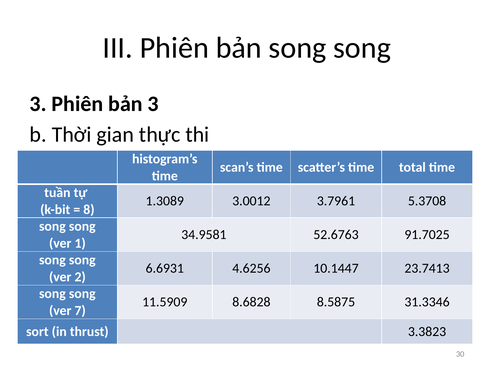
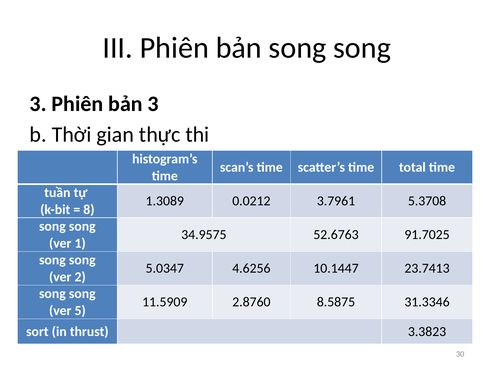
3.0012: 3.0012 -> 0.0212 (251, 201)
34.9581: 34.9581 -> 34.9575 (204, 234)
6.6931: 6.6931 -> 5.0347 (165, 268)
8.6828: 8.6828 -> 2.8760 (251, 302)
7: 7 -> 5 (80, 310)
